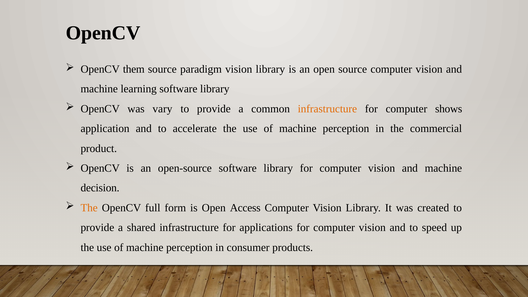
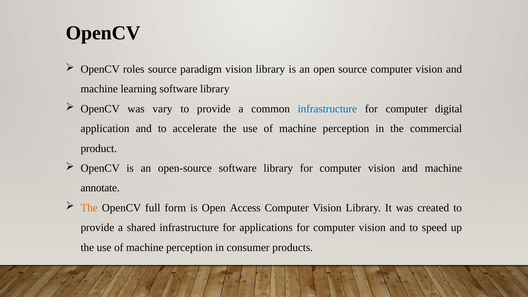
them: them -> roles (134, 69)
infrastructure colour: orange -> blue (327, 109)
shows: shows -> digital (449, 109)
decision: decision -> annotate (100, 188)
